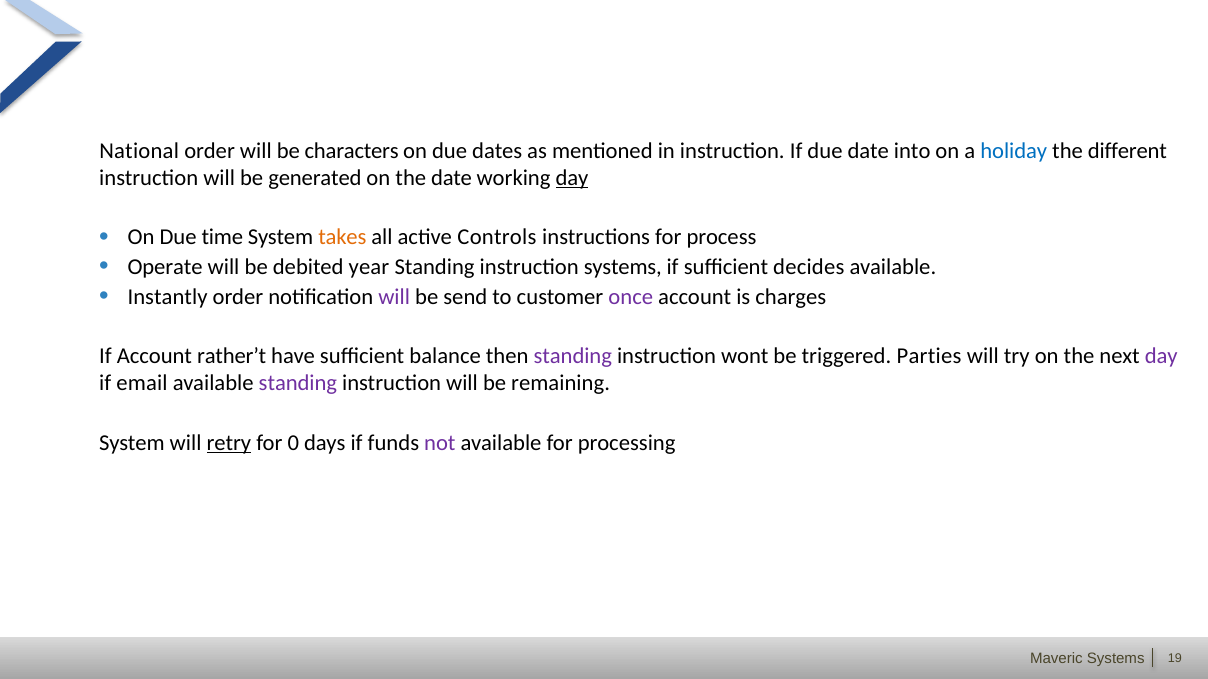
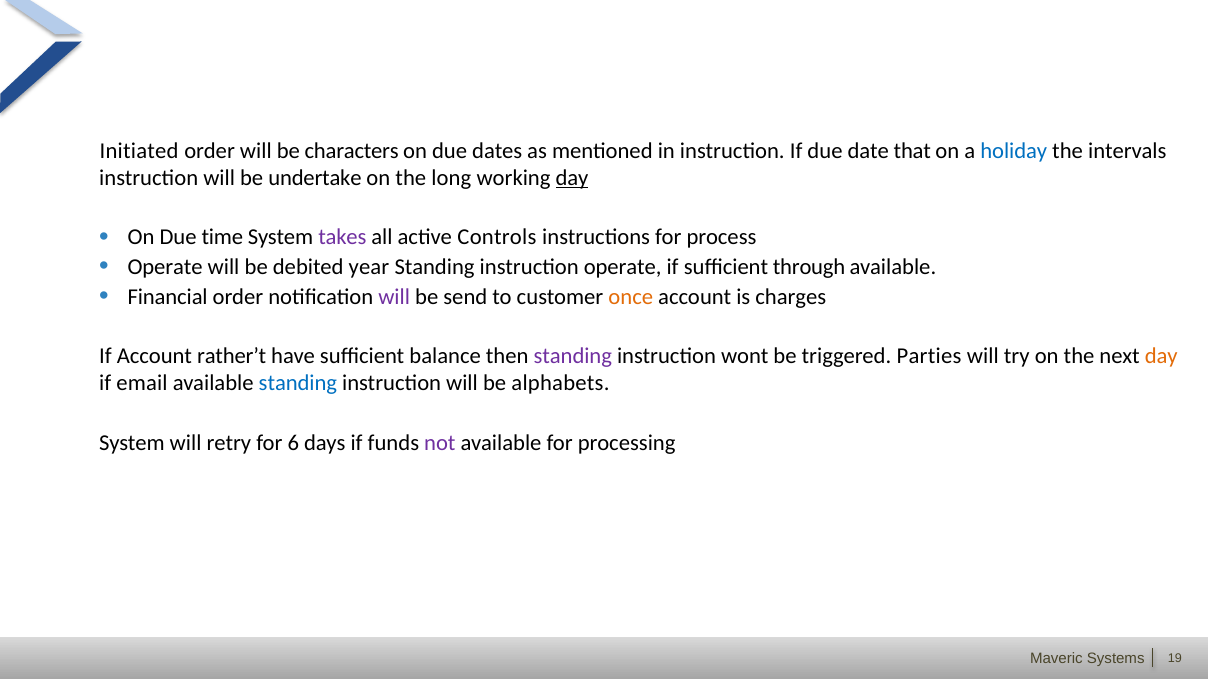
National: National -> Initiated (139, 151)
into: into -> that (912, 151)
different: different -> intervals (1127, 151)
generated: generated -> undertake (315, 178)
the date: date -> long (451, 178)
takes colour: orange -> purple (342, 238)
instruction systems: systems -> operate (623, 267)
decides: decides -> through (809, 267)
Instantly: Instantly -> Financial (168, 297)
once colour: purple -> orange (631, 297)
day colour: purple -> orange (1161, 356)
standing colour: purple -> blue (298, 384)
remaining: remaining -> alphabets (560, 384)
retry underline: present -> none (229, 443)
0: 0 -> 6 (293, 443)
